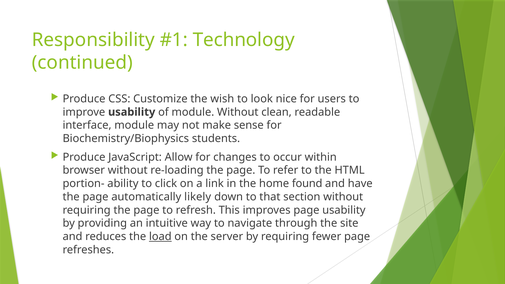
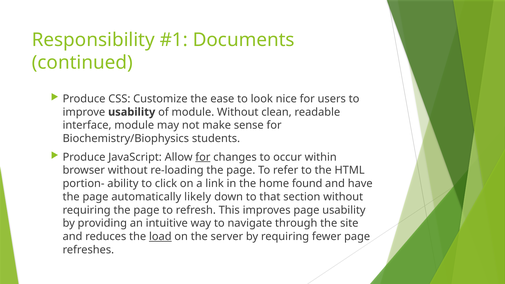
Technology: Technology -> Documents (244, 40)
wish: wish -> ease (222, 99)
for underline: none -> present (203, 157)
